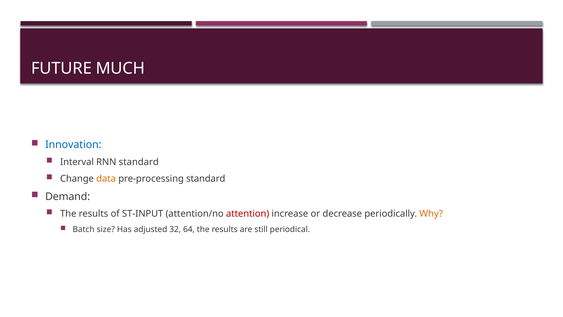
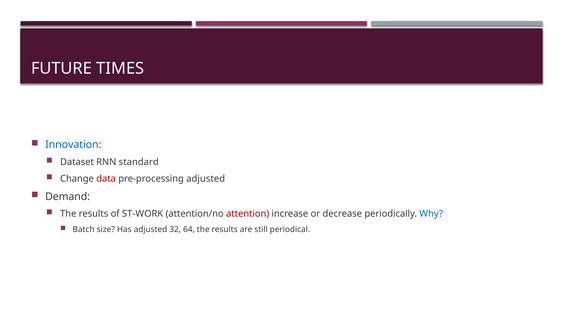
MUCH: MUCH -> TIMES (120, 68)
Interval: Interval -> Dataset (77, 162)
data colour: orange -> red (106, 179)
pre-processing standard: standard -> adjusted (206, 179)
ST-INPUT: ST-INPUT -> ST-WORK (143, 214)
Why colour: orange -> blue (431, 214)
